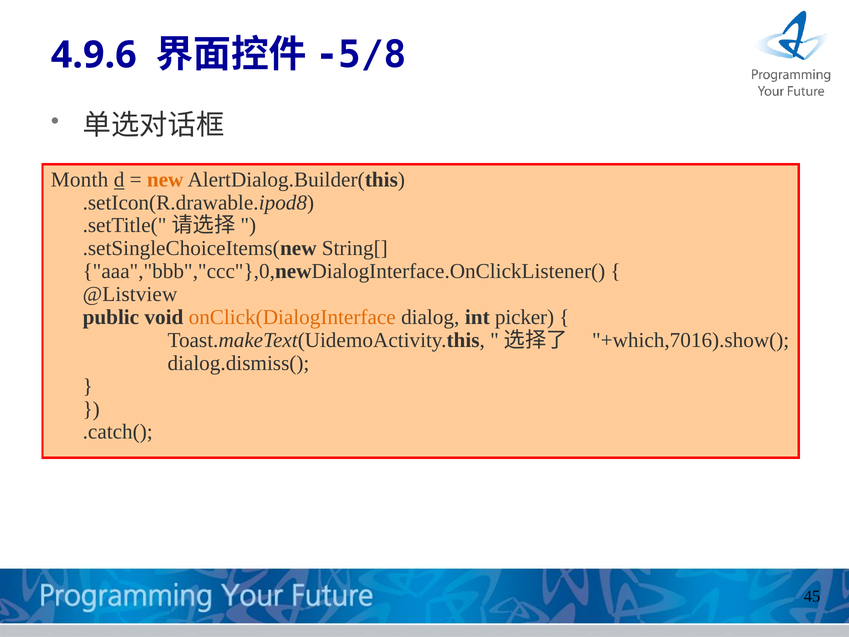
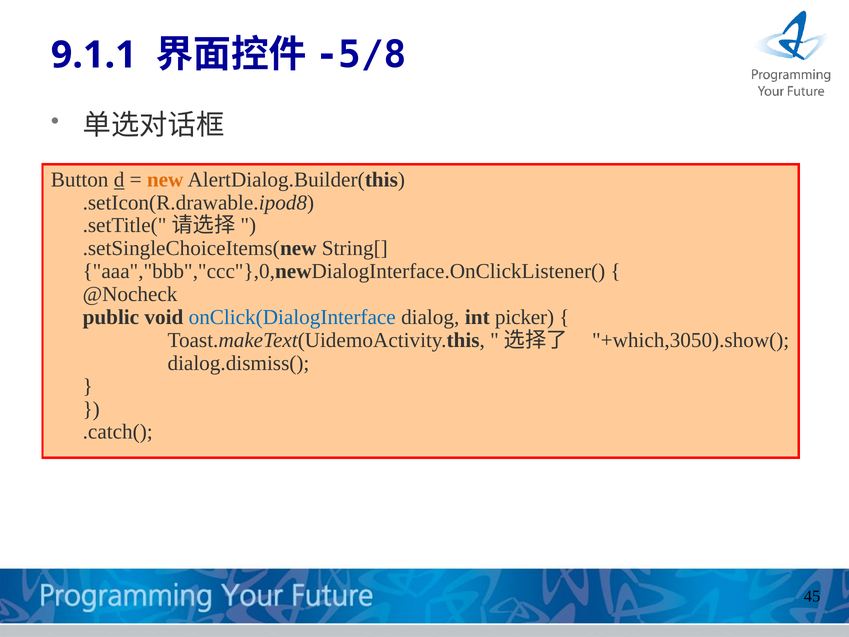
4.9.6: 4.9.6 -> 9.1.1 (94, 55)
Month: Month -> Button (80, 180)
@Listview: @Listview -> @Nocheck (130, 294)
onClick(DialogInterface colour: orange -> blue (292, 317)
+which,7016).show(: +which,7016).show( -> +which,3050).show( (691, 340)
